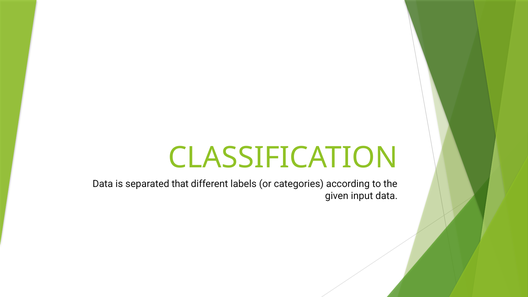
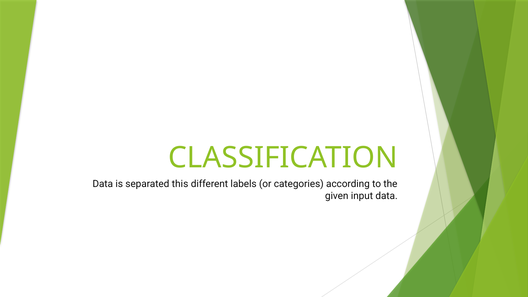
that: that -> this (180, 184)
